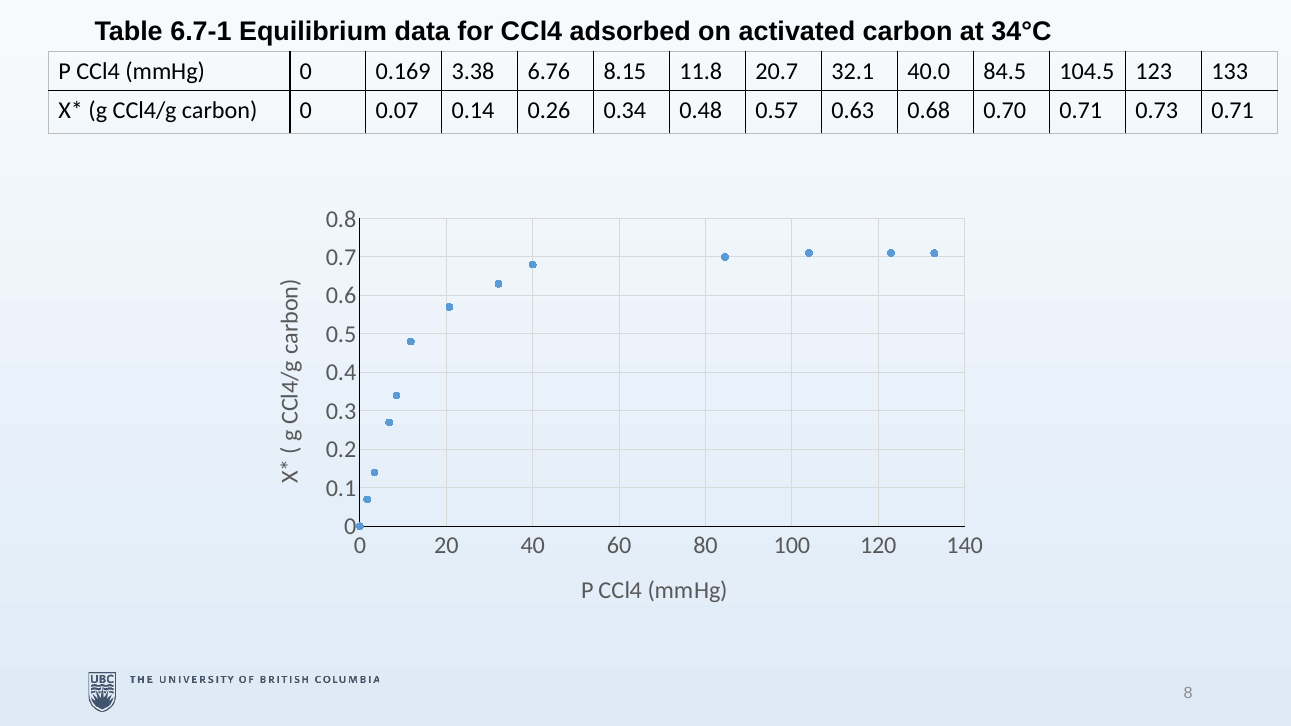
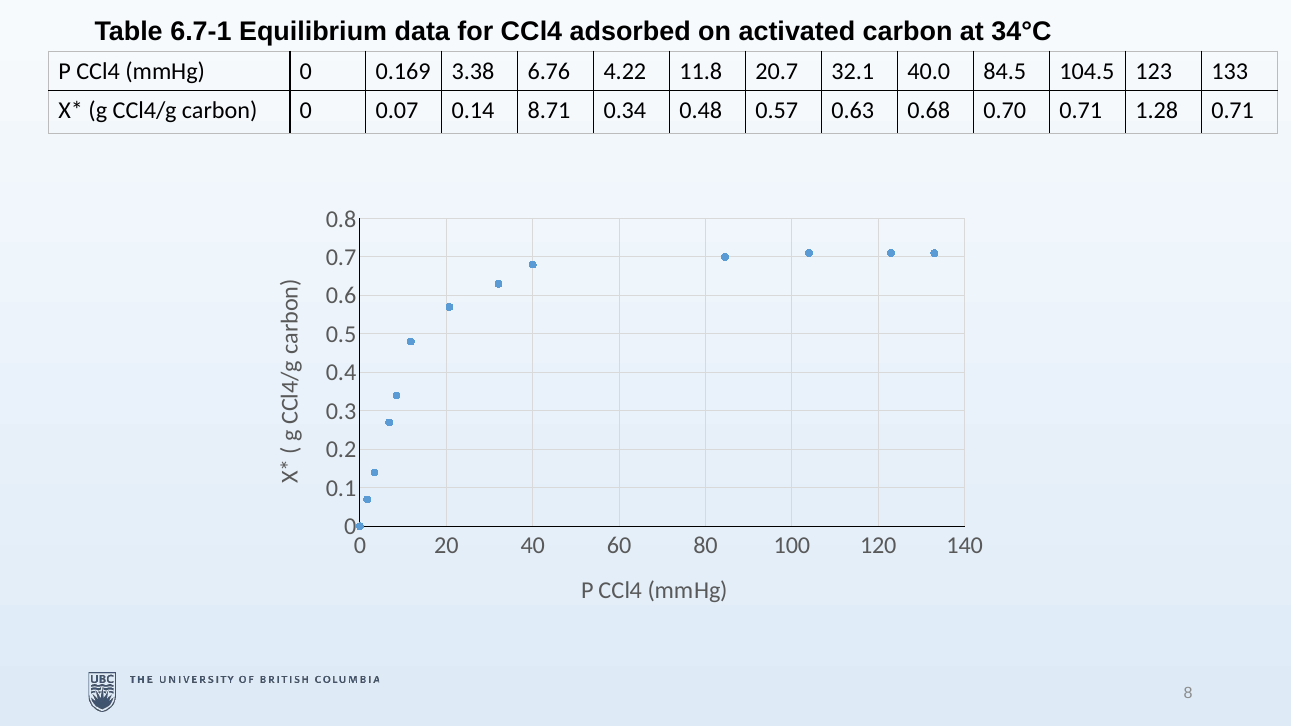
8.15: 8.15 -> 4.22 (625, 71)
0.26: 0.26 -> 8.71 (549, 110)
0.73: 0.73 -> 1.28 (1157, 110)
